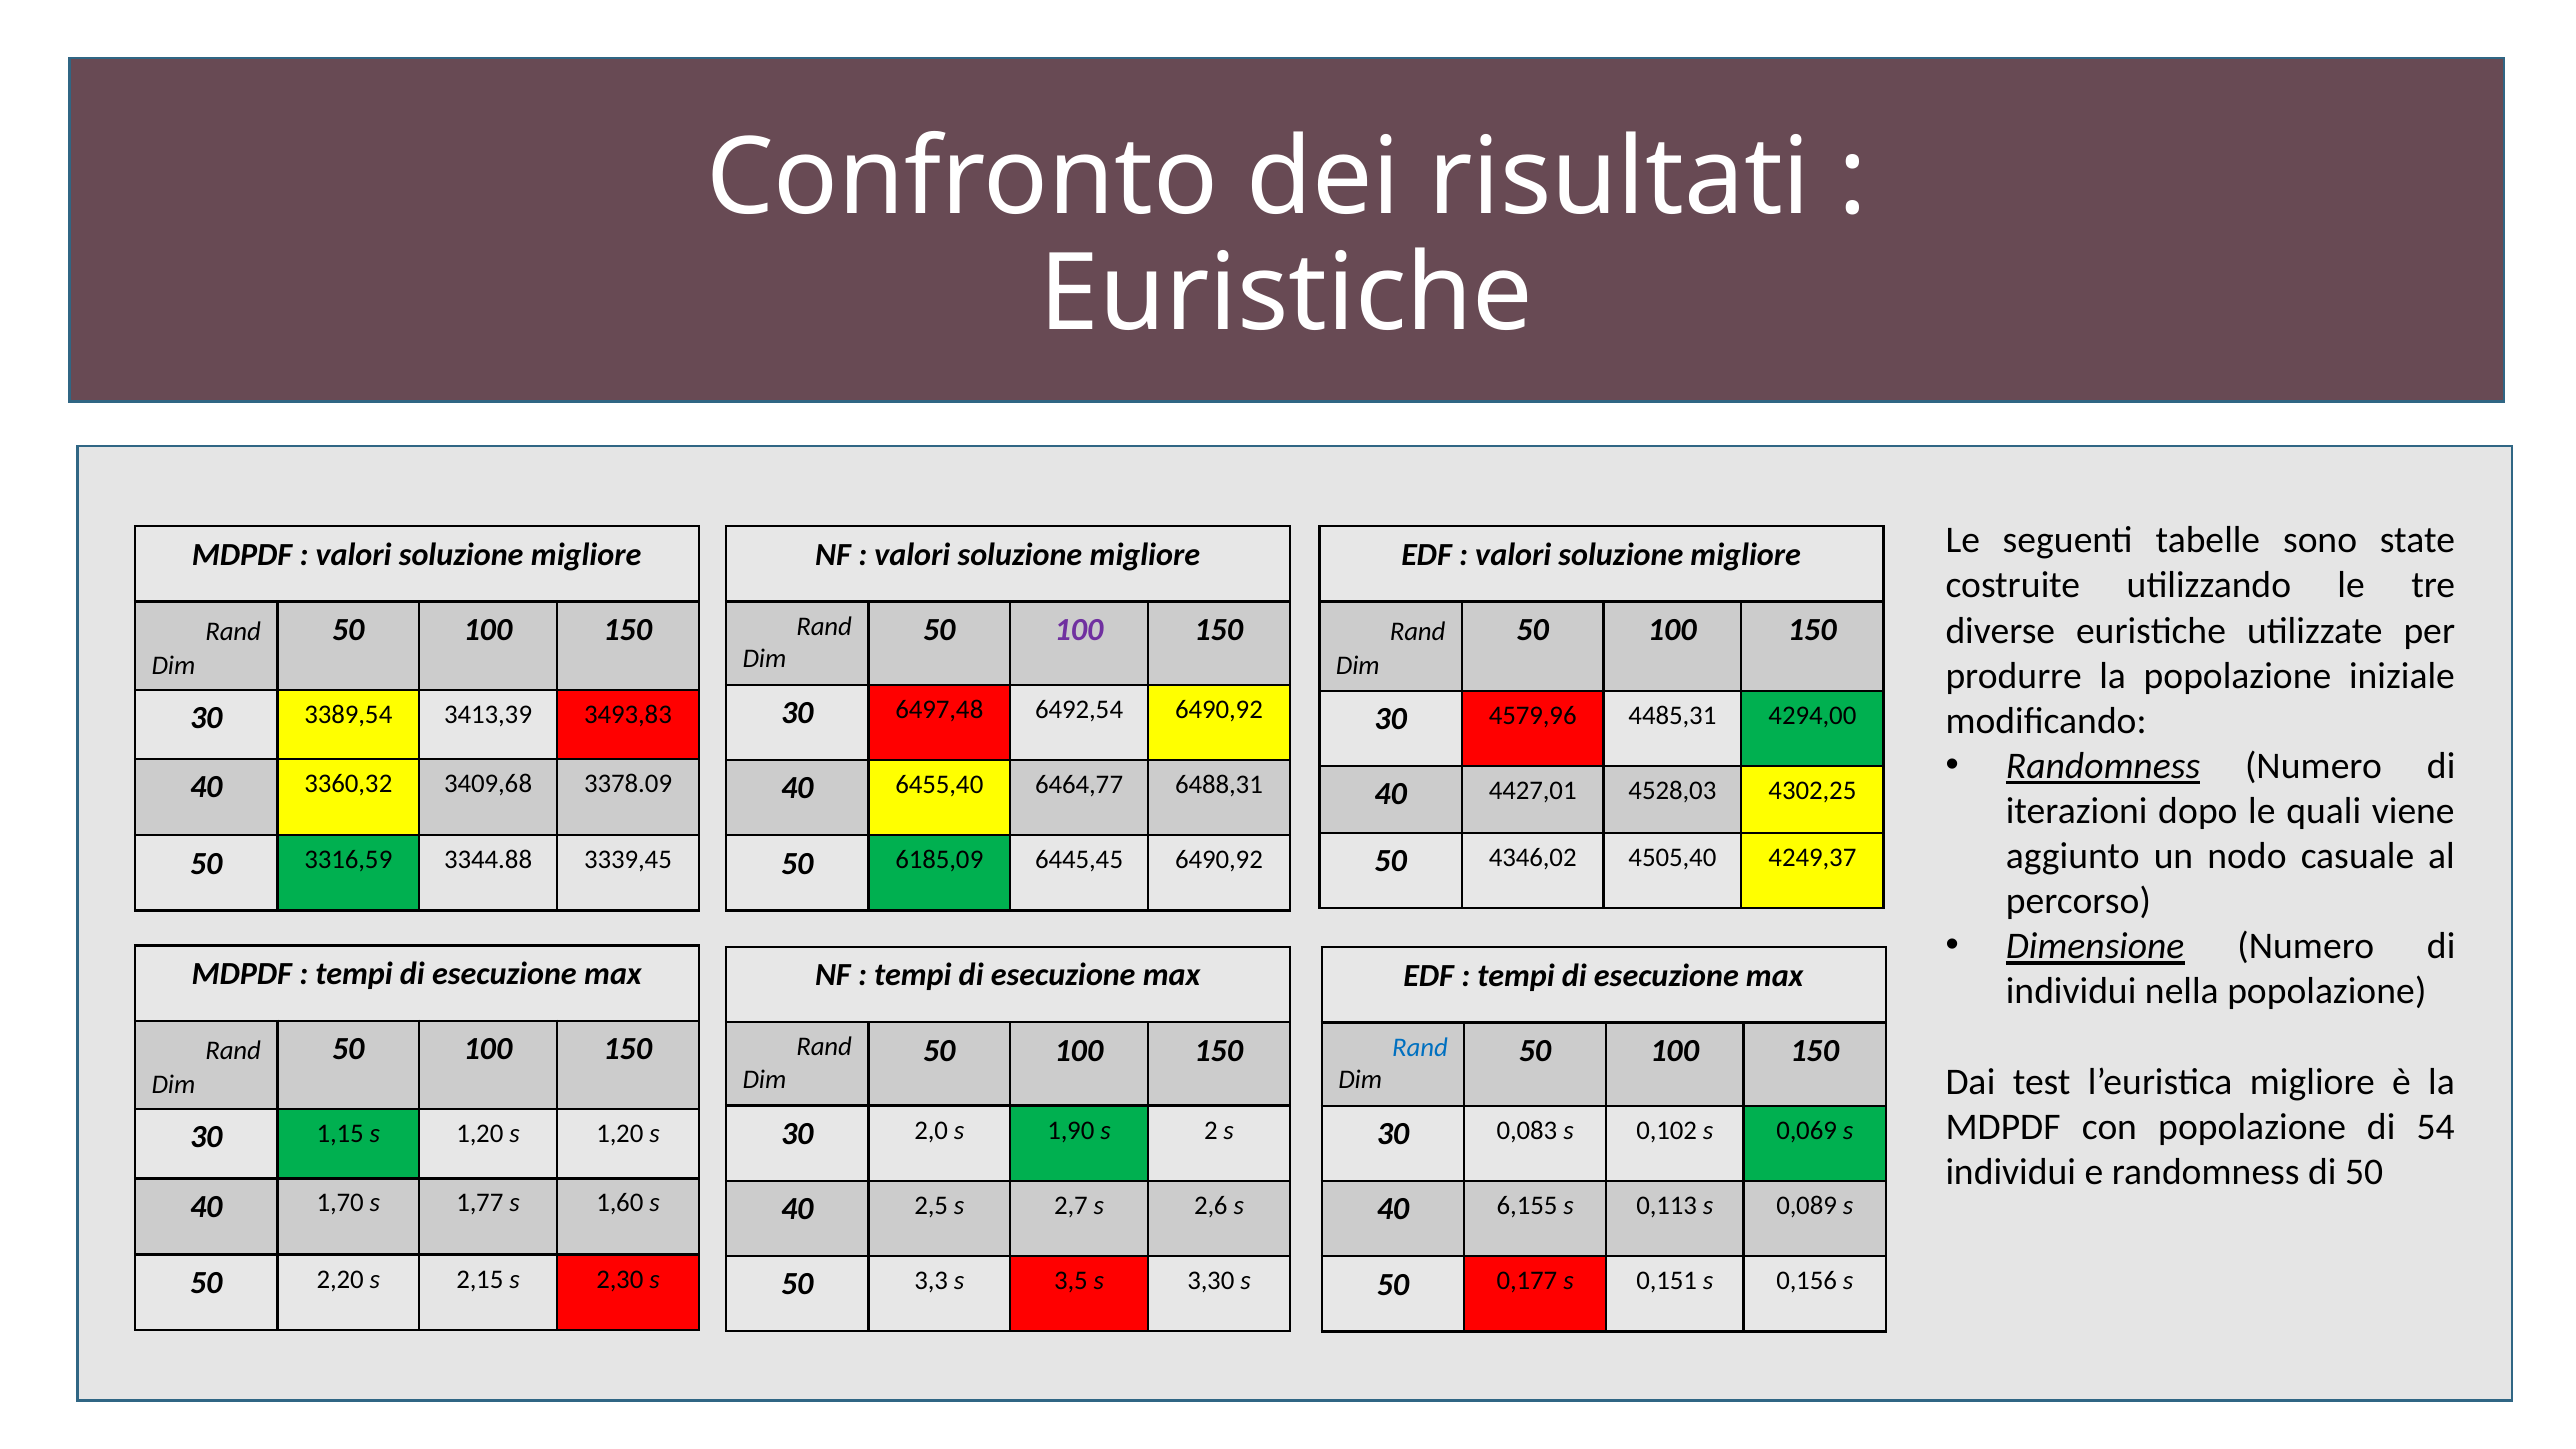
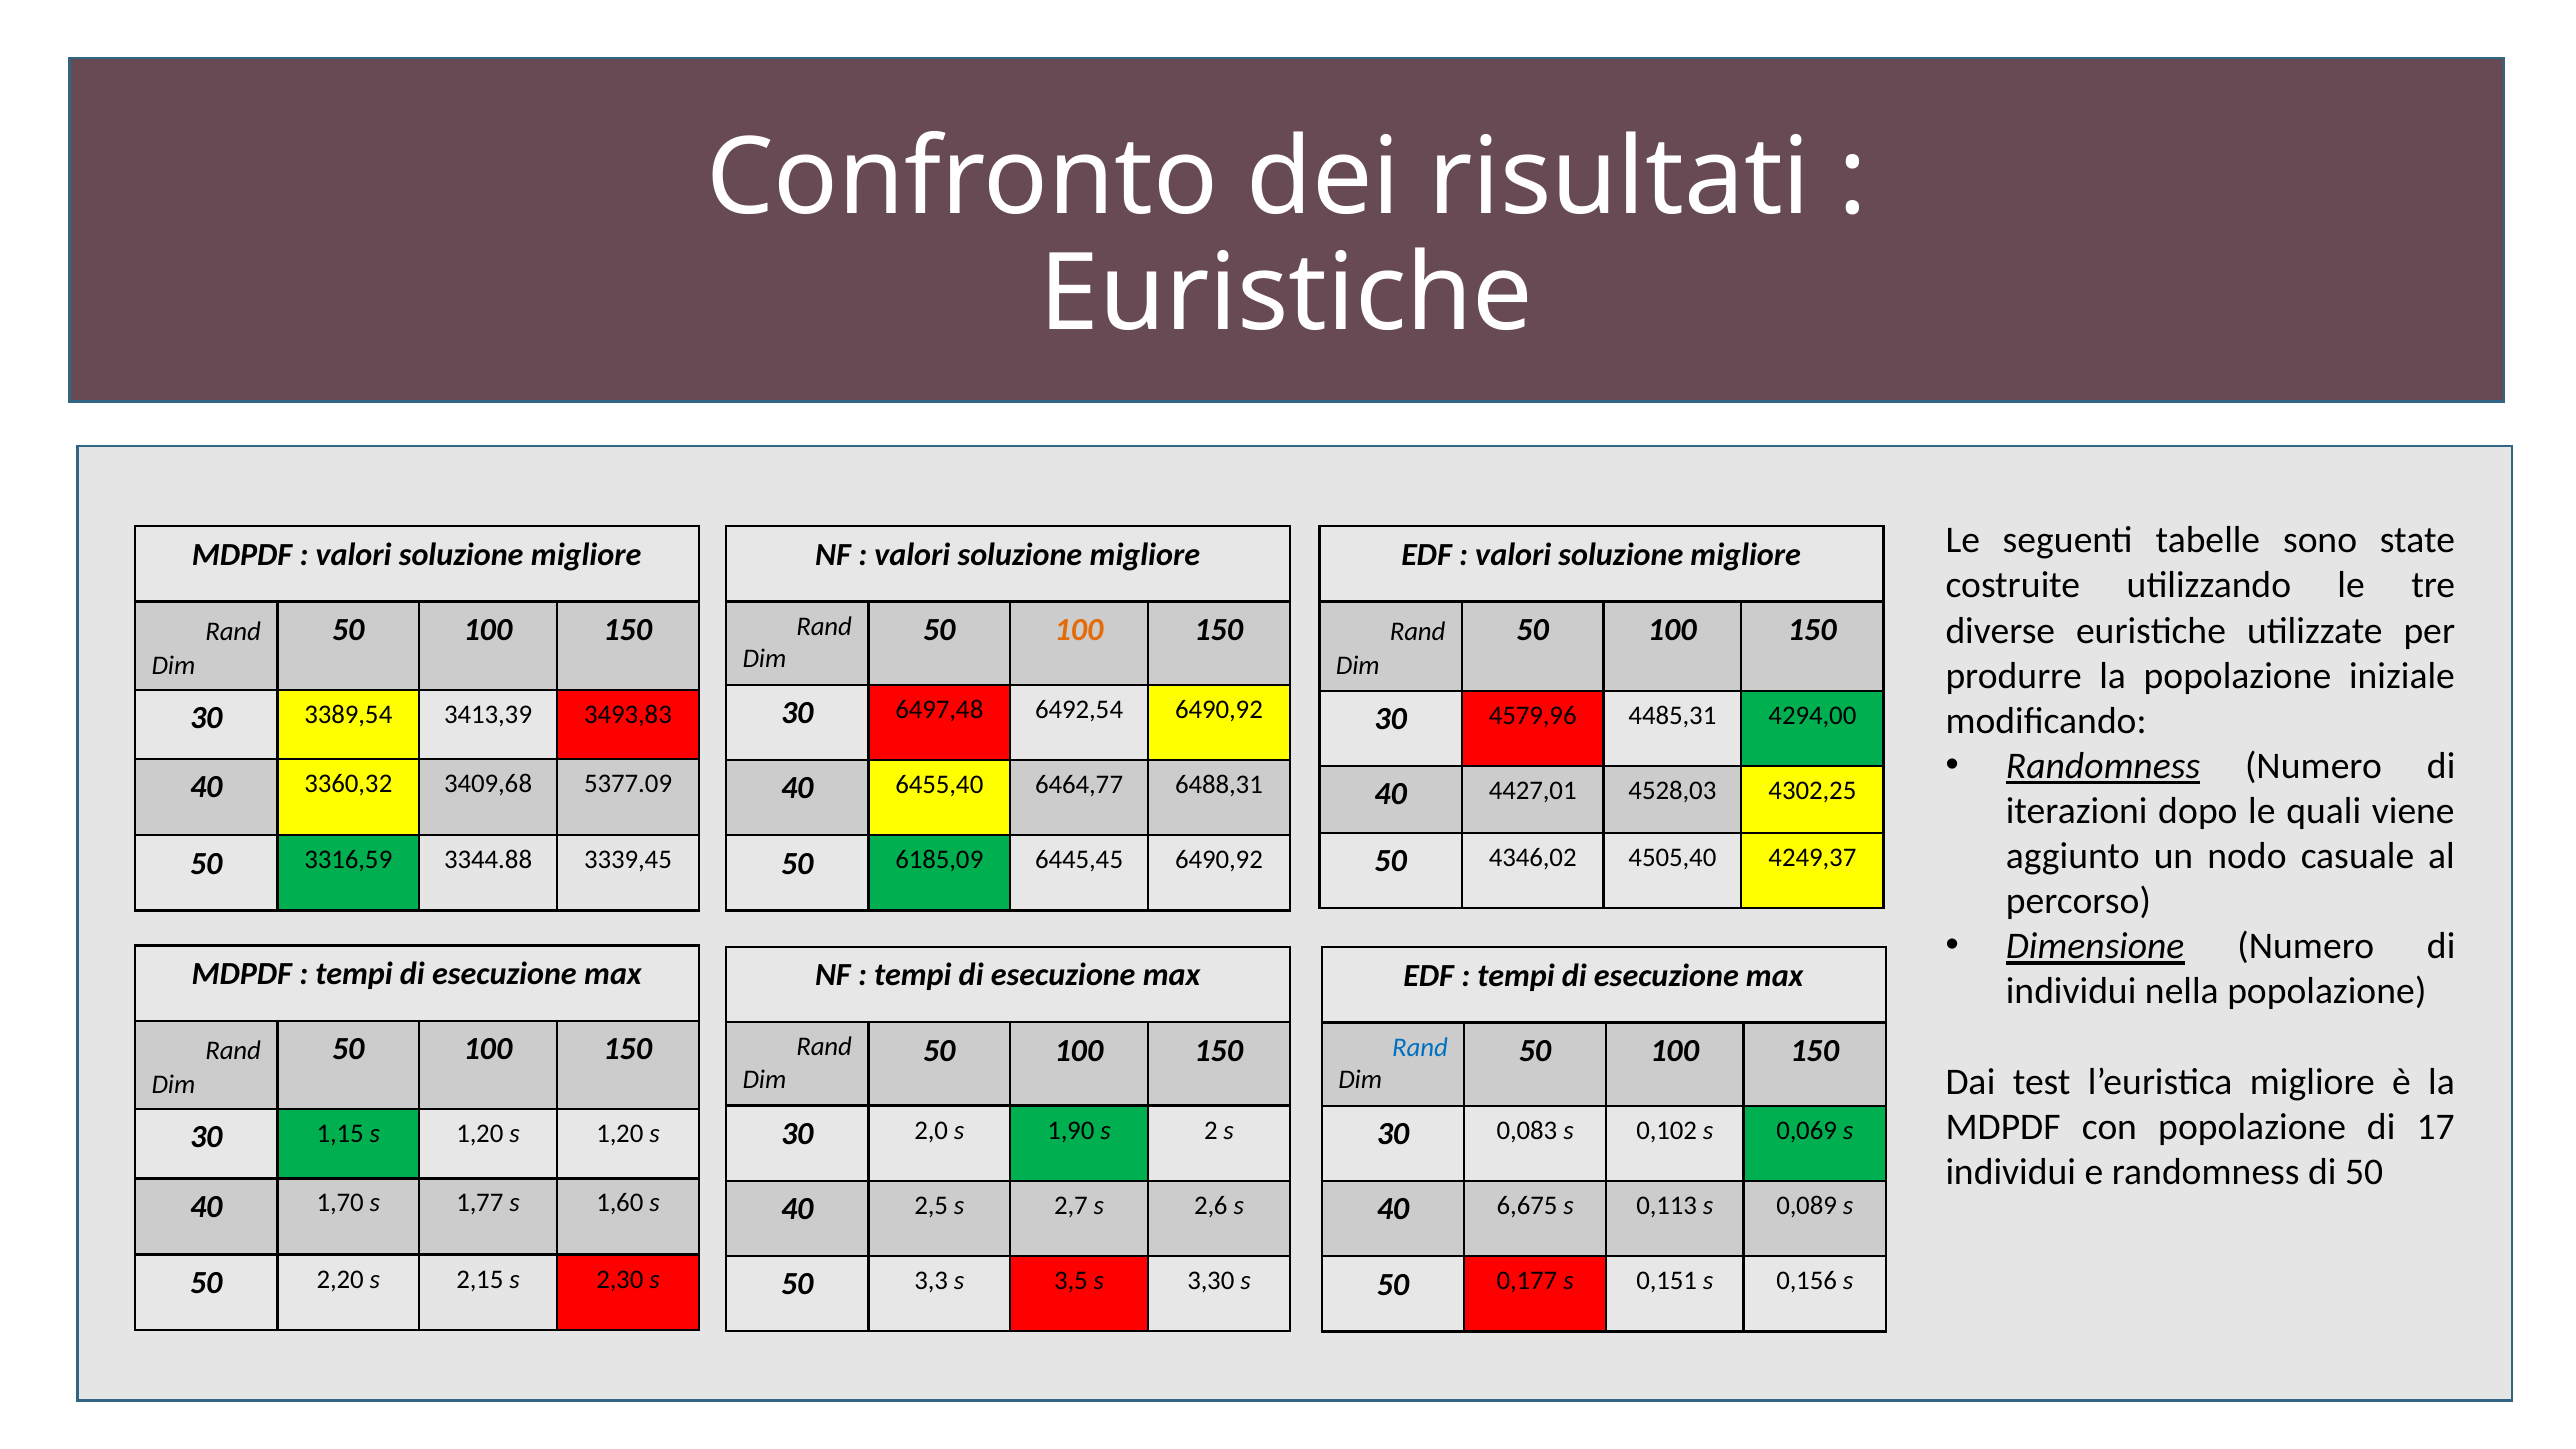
100 colour: purple -> orange (1079, 630)
3378.09: 3378.09 -> 5377.09 (628, 784)
54: 54 -> 17 (2436, 1127)
6,155: 6,155 -> 6,675 (1527, 1206)
